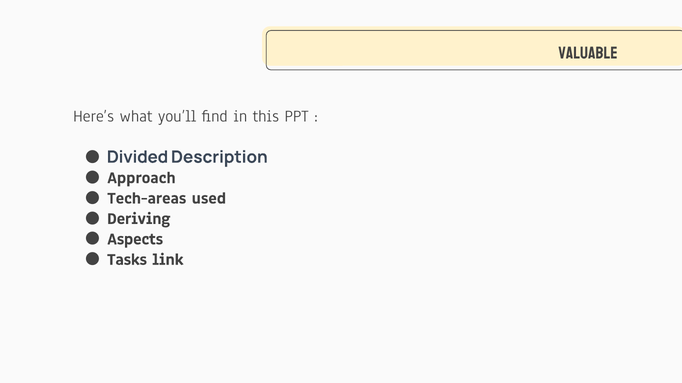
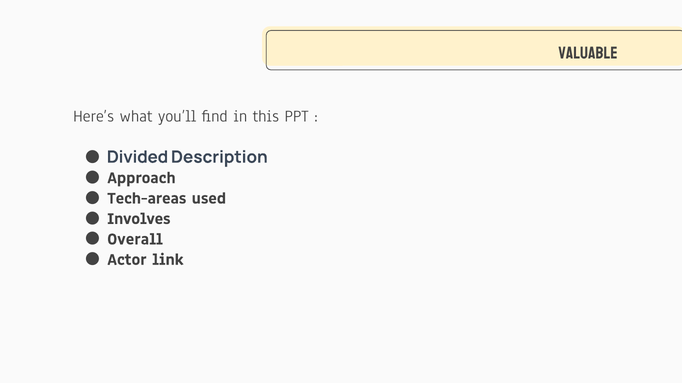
Deriving: Deriving -> Involves (139, 219)
Aspects: Aspects -> Overall (135, 239)
Tasks: Tasks -> Actor (127, 260)
